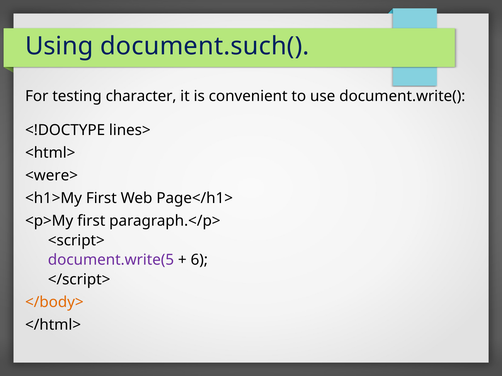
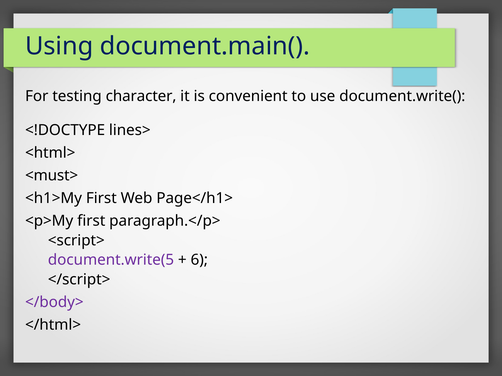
document.such(: document.such( -> document.main( (205, 46)
<were>: <were> -> <must> (52, 176)
</body> colour: orange -> purple (54, 302)
